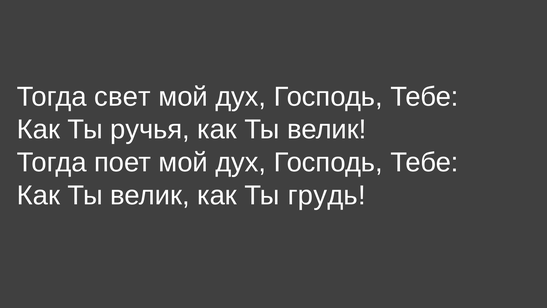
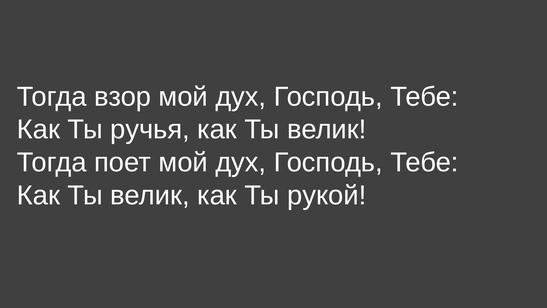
свет: свет -> взор (123, 97)
грудь: грудь -> рукой (327, 195)
